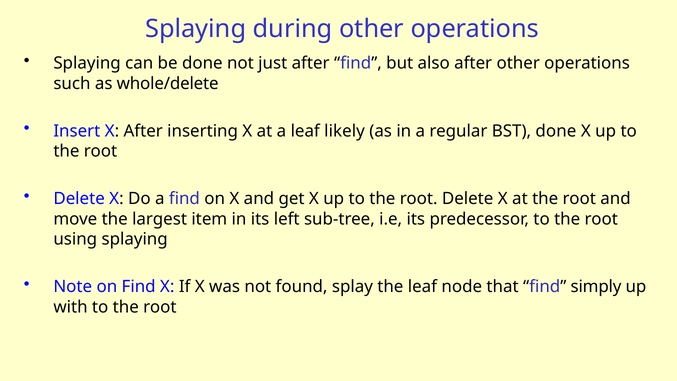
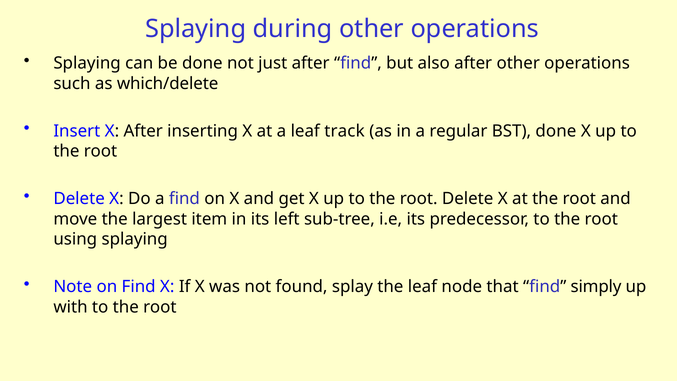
whole/delete: whole/delete -> which/delete (168, 84)
likely: likely -> track (344, 131)
